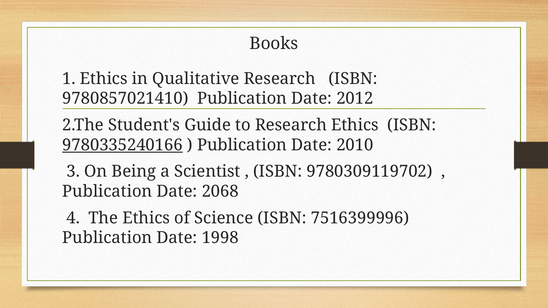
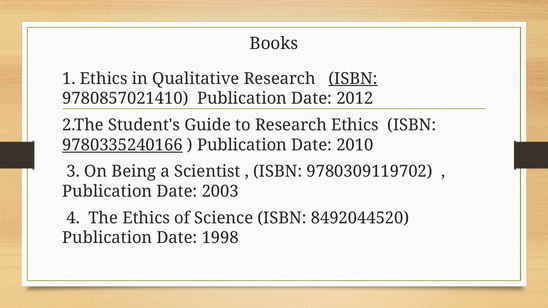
ISBN underline: none -> present (353, 79)
2068: 2068 -> 2003 (220, 192)
7516399996: 7516399996 -> 8492044520 (360, 218)
